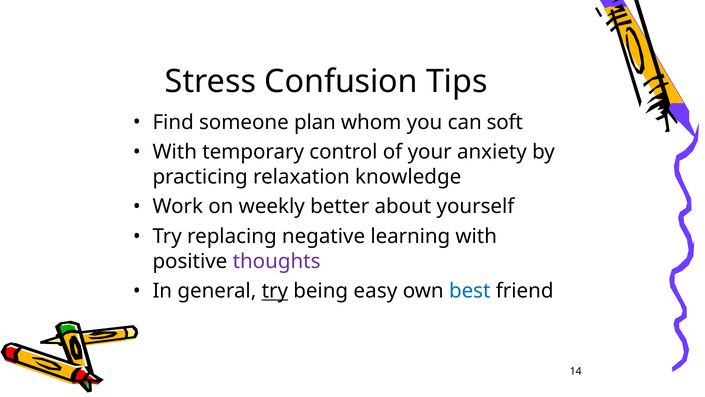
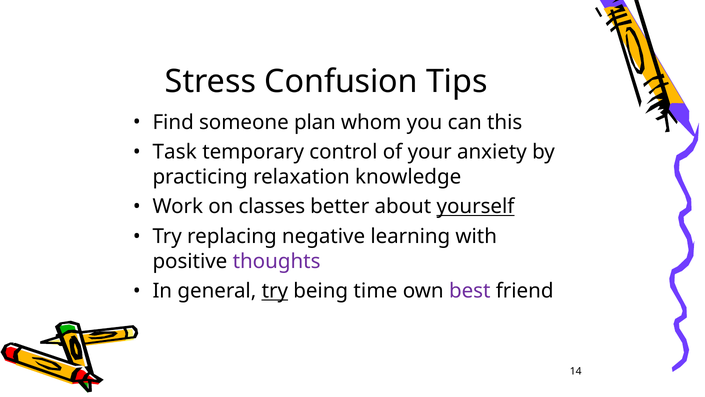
soft: soft -> this (505, 122)
With: With -> Task (175, 152)
weekly: weekly -> classes (272, 206)
yourself underline: none -> present (475, 206)
easy: easy -> time (375, 291)
best colour: blue -> purple (470, 291)
